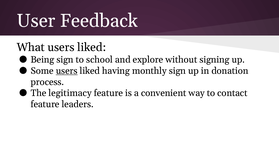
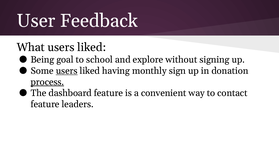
Being sign: sign -> goal (65, 60)
process underline: none -> present (47, 82)
legitimacy: legitimacy -> dashboard (70, 93)
